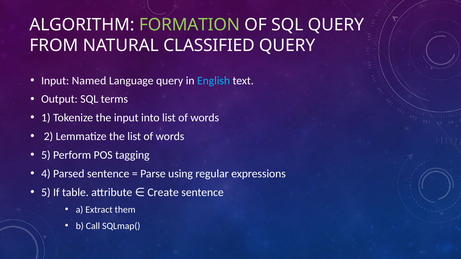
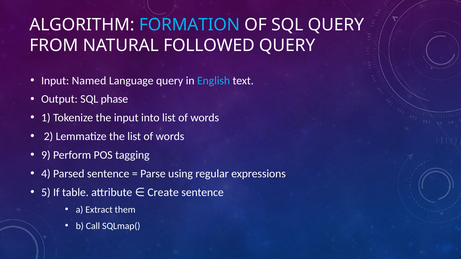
FORMATION colour: light green -> light blue (189, 25)
CLASSIFIED: CLASSIFIED -> FOLLOWED (209, 45)
terms: terms -> phase (114, 99)
5: 5 -> 9 (46, 155)
